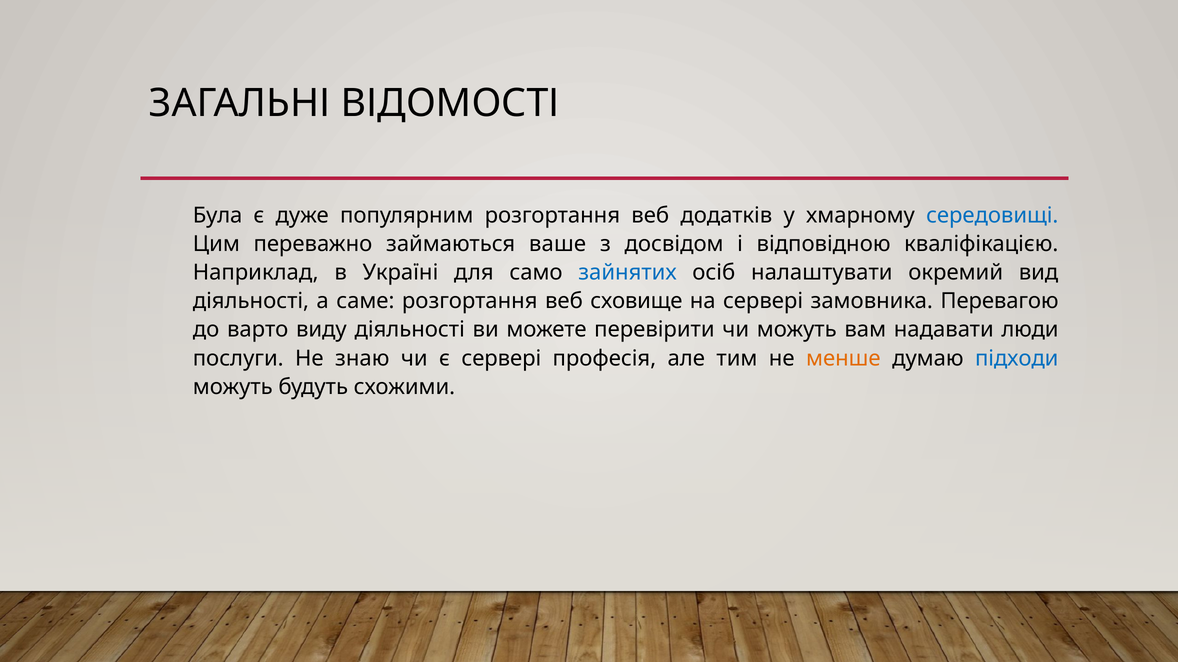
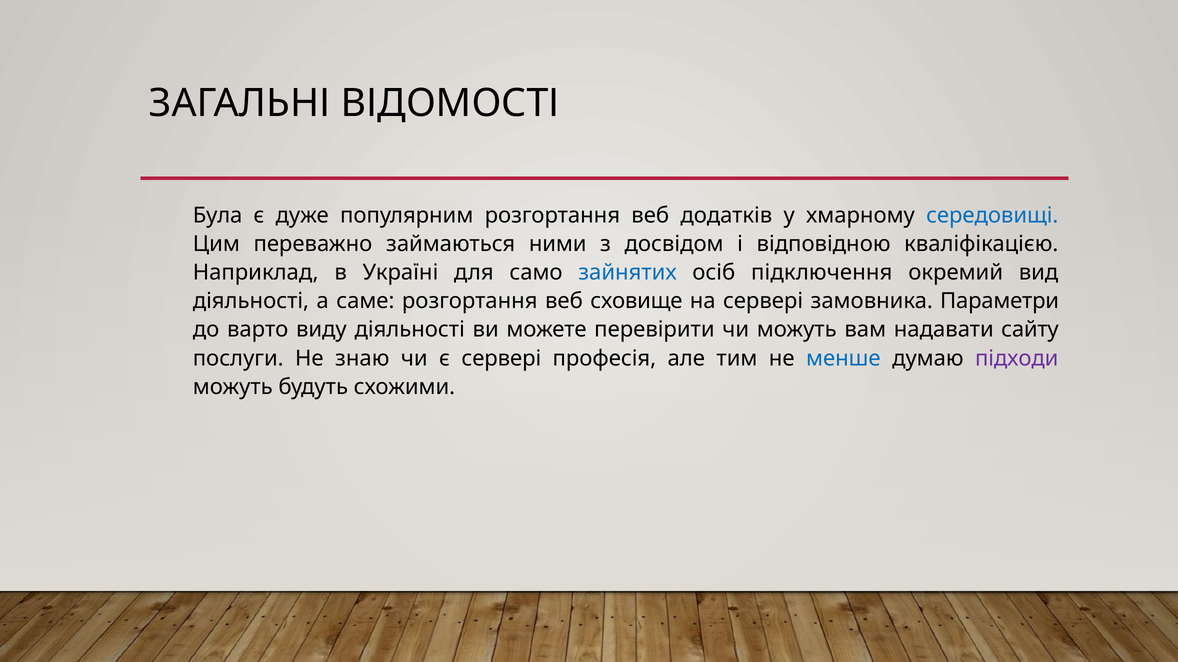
ваше: ваше -> ними (558, 244)
налаштувати: налаштувати -> підключення (822, 273)
Перевагою: Перевагою -> Параметри (1000, 301)
люди: люди -> сайту (1030, 330)
менше colour: orange -> blue (843, 359)
підходи colour: blue -> purple (1017, 359)
